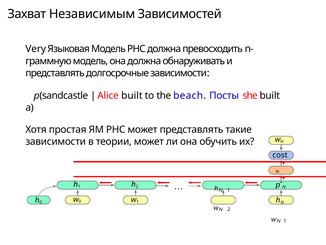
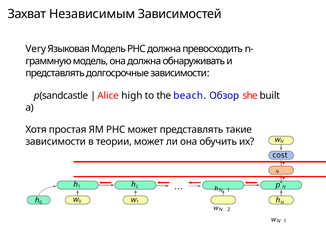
Alice built: built -> high (132, 96)
Посты: Посты -> Обзор (224, 96)
